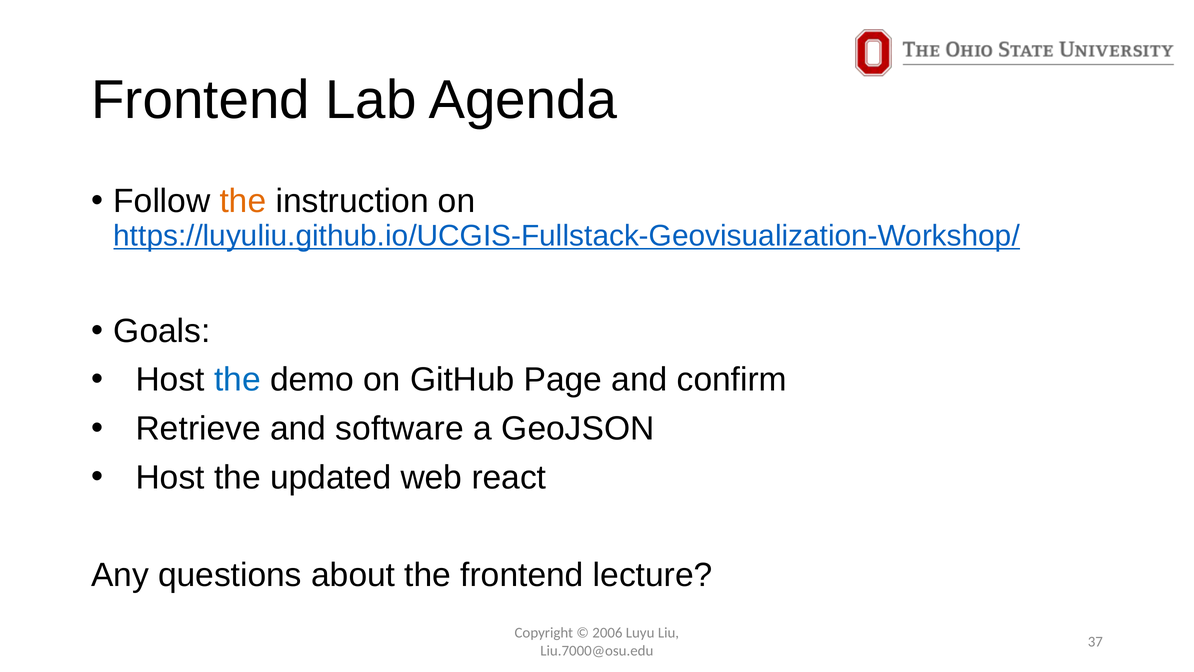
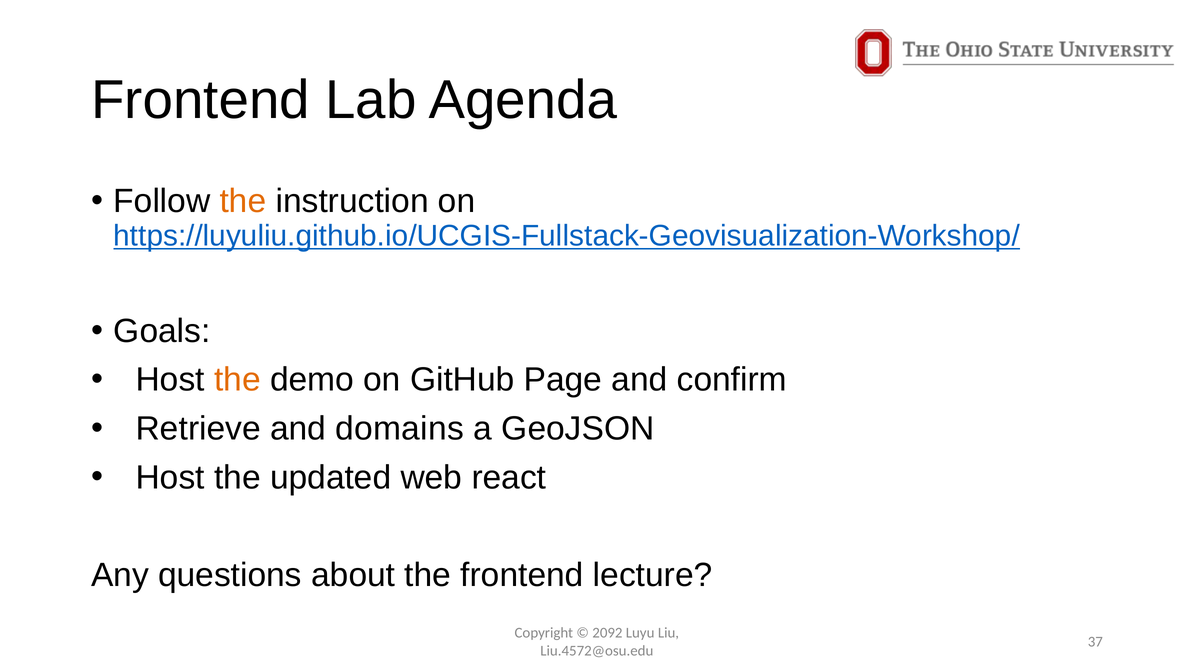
the colour: blue -> orange (237, 380)
software: software -> domains (400, 428)
2006: 2006 -> 2092 (607, 632)
Liu.7000@osu.edu: Liu.7000@osu.edu -> Liu.4572@osu.edu (597, 650)
